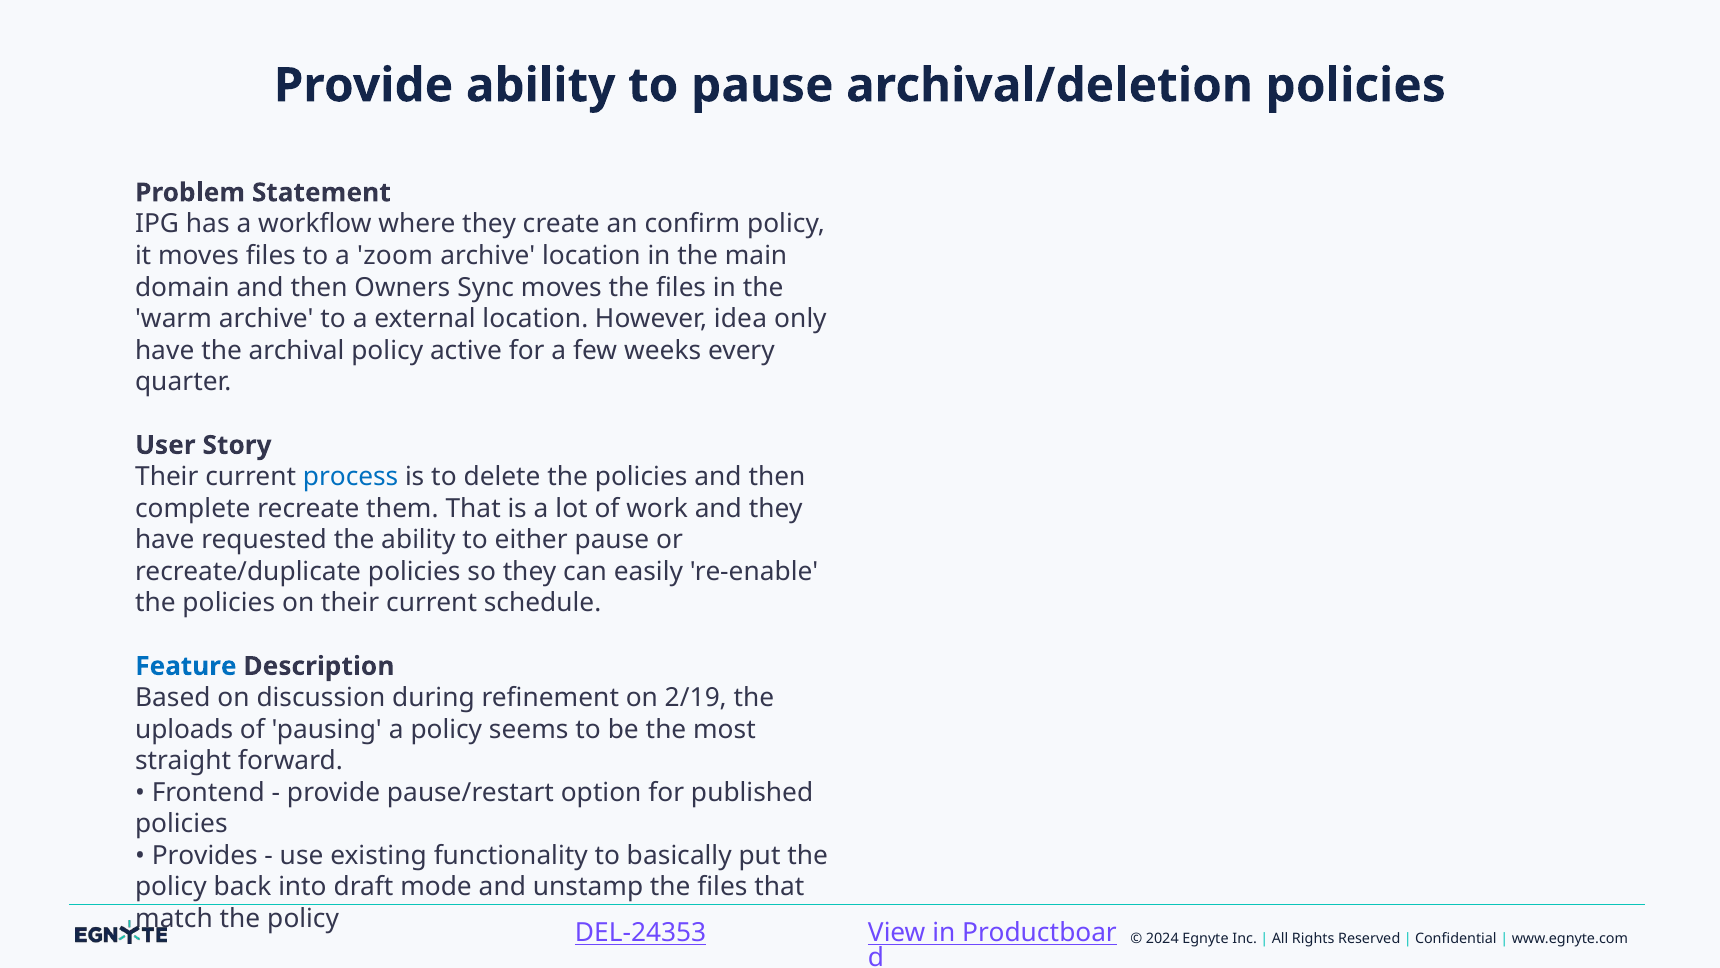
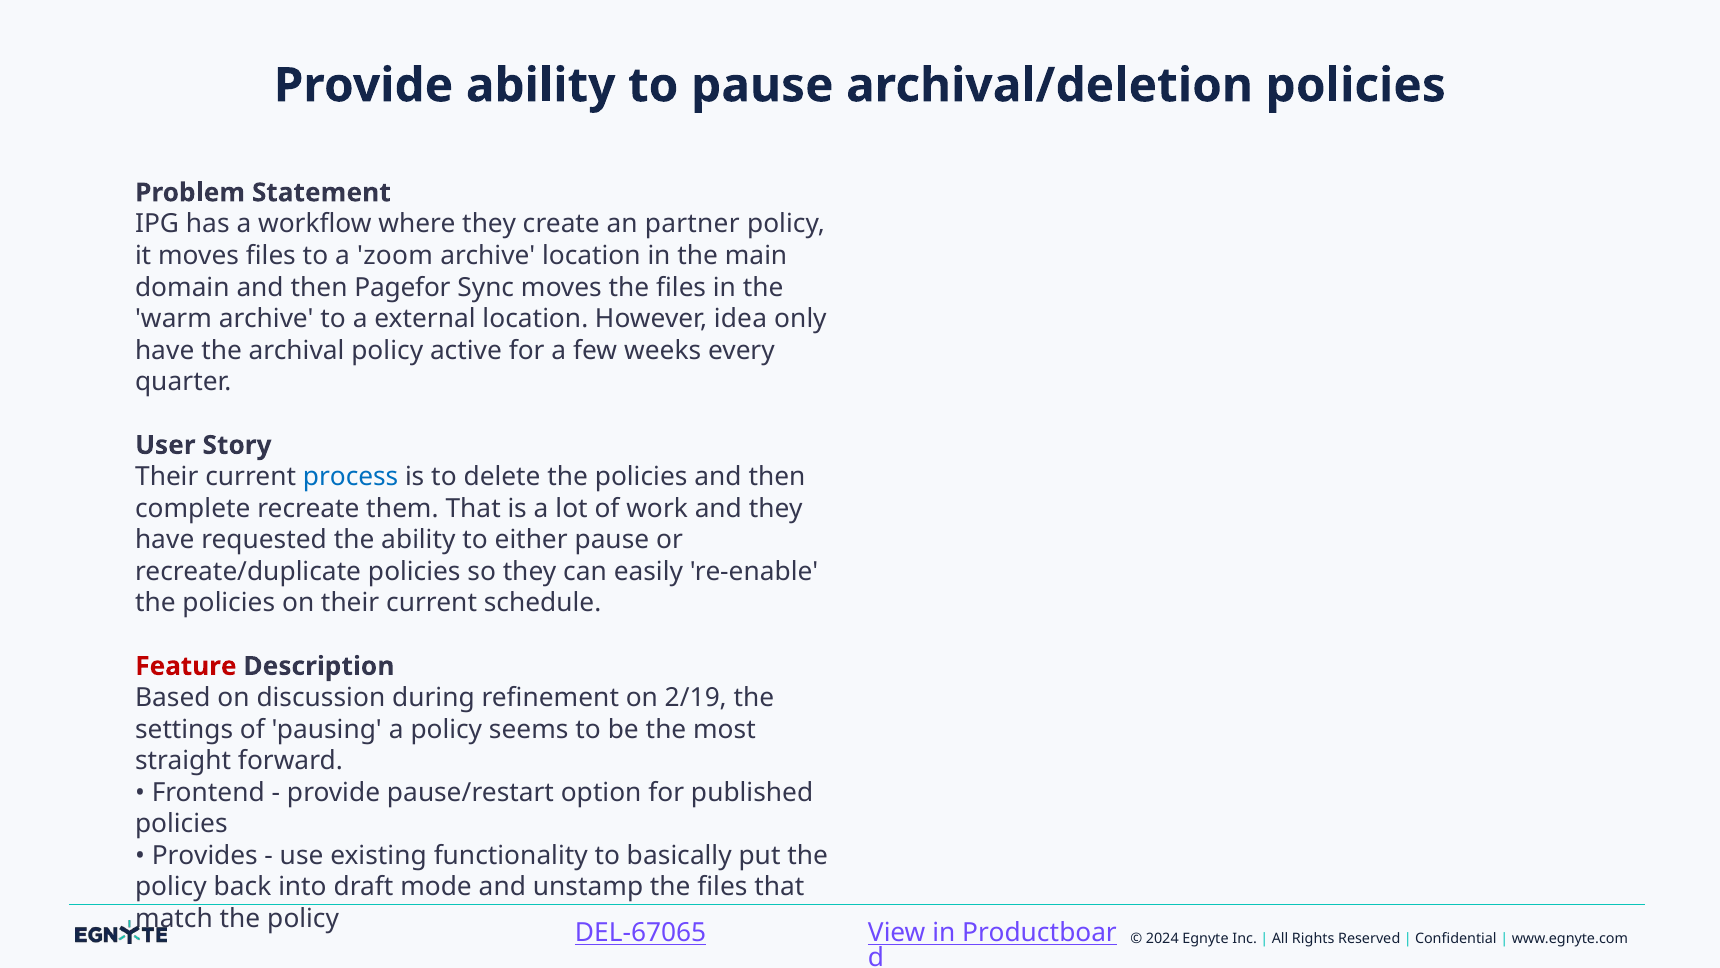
confirm: confirm -> partner (692, 224)
Owners: Owners -> Pagefor (403, 287)
Feature colour: blue -> red (186, 666)
uploads: uploads -> settings (184, 729)
DEL-24353: DEL-24353 -> DEL-67065 (641, 932)
